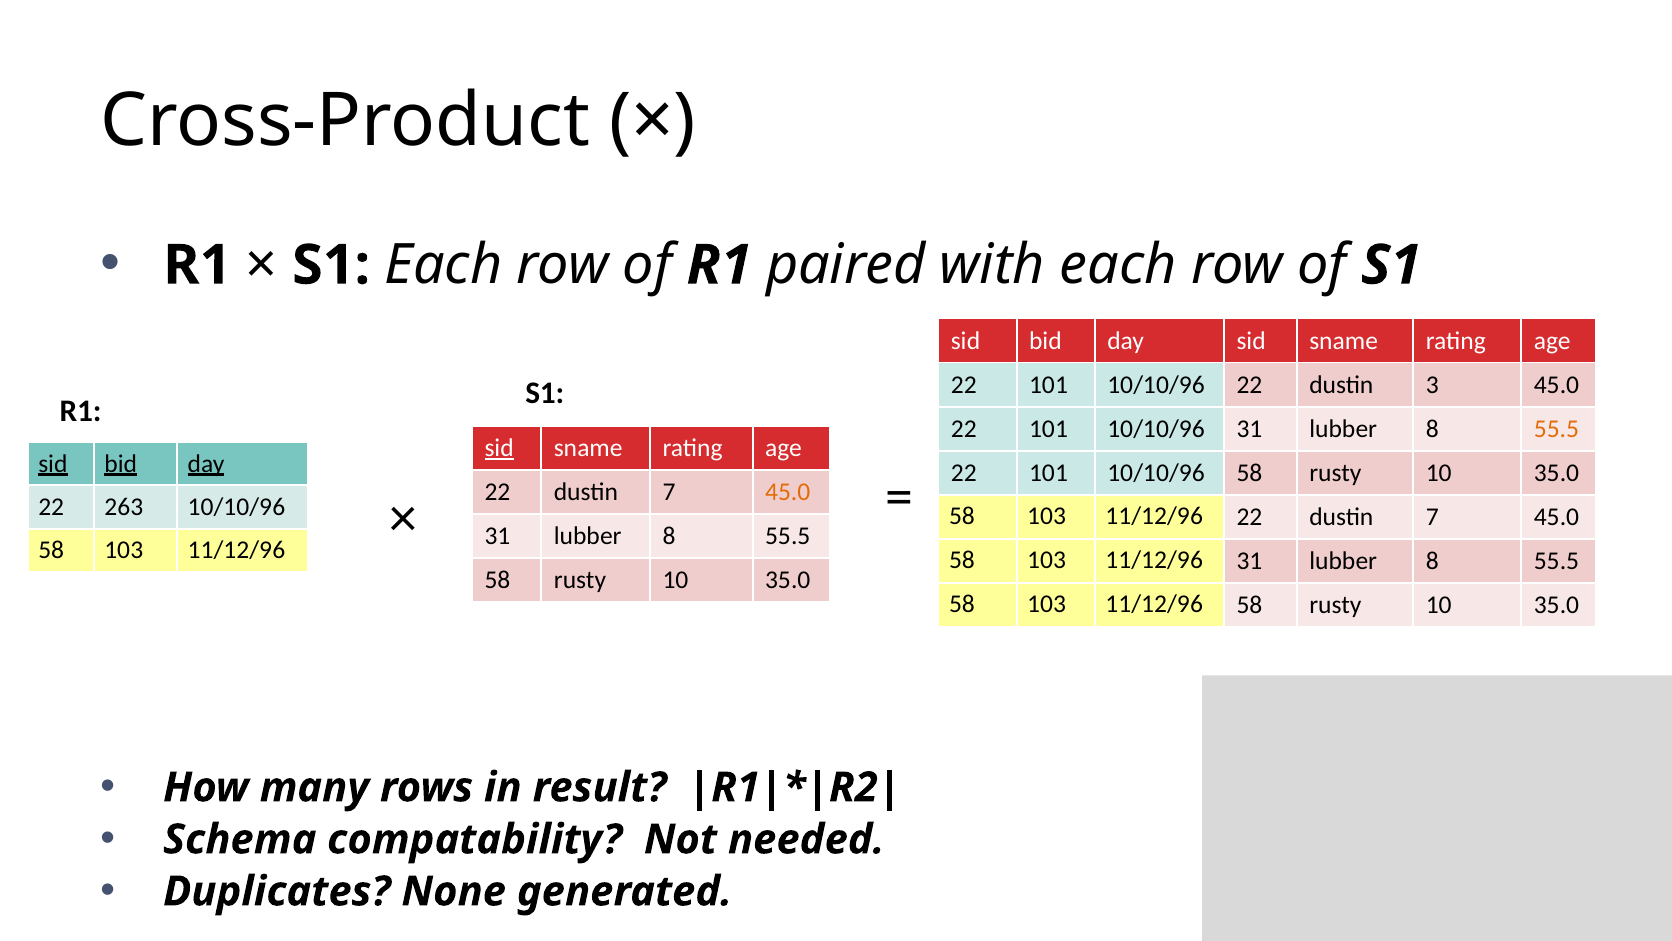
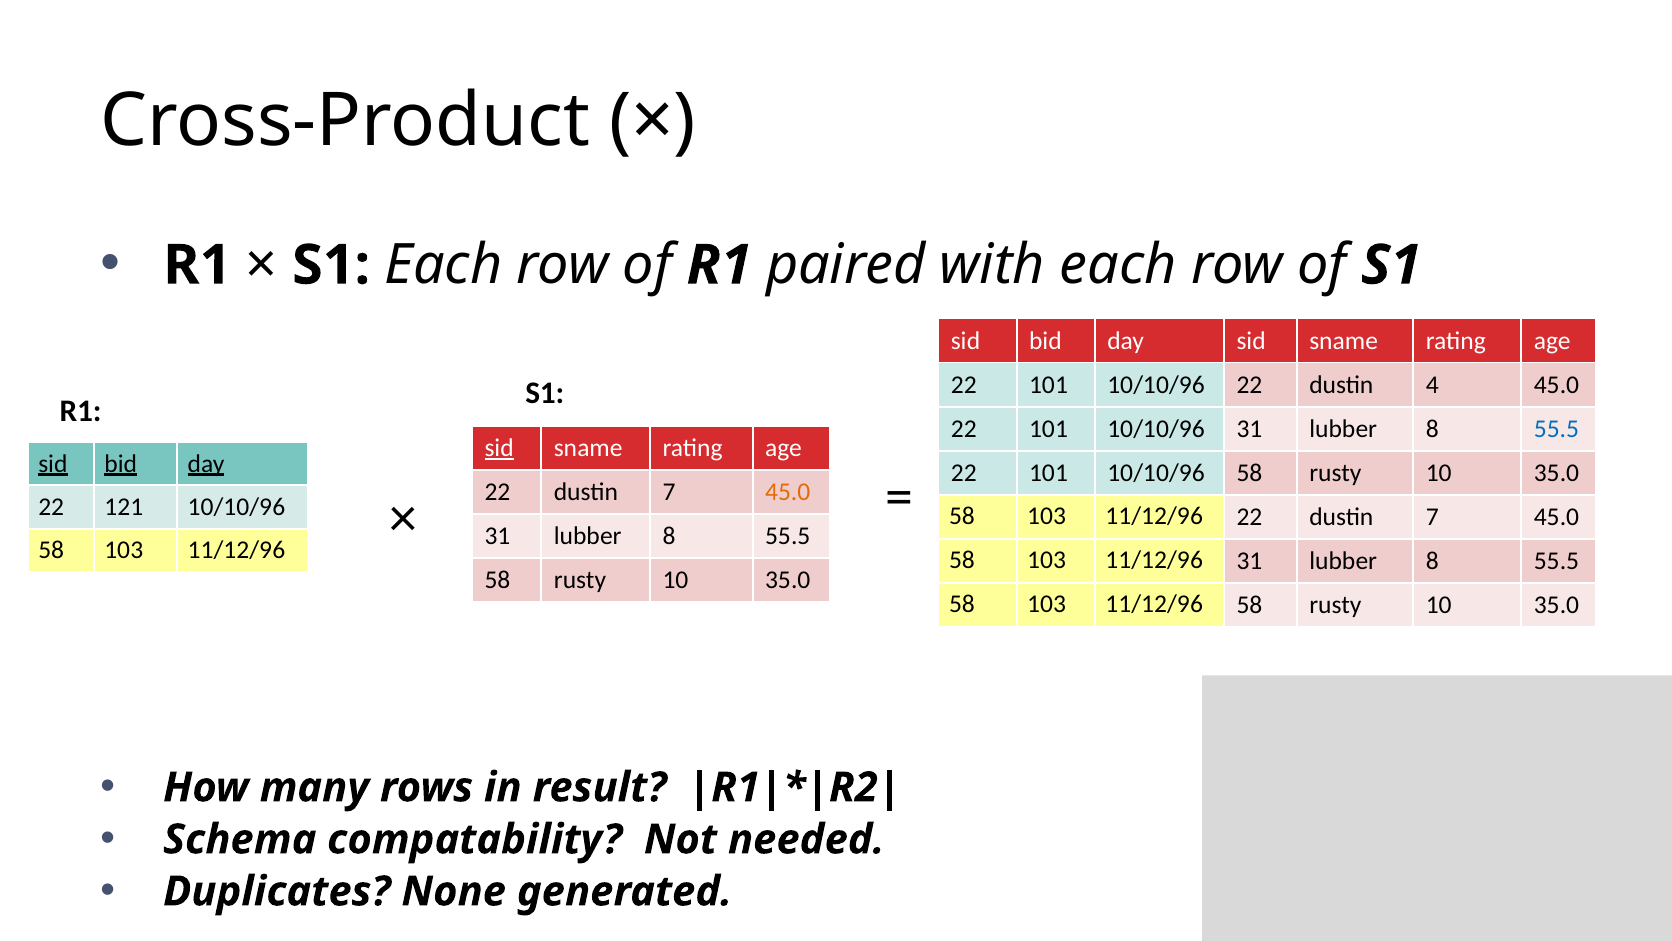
3: 3 -> 4 (1432, 385)
55.5 colour: orange -> blue (1556, 429)
263: 263 -> 121 (124, 507)
